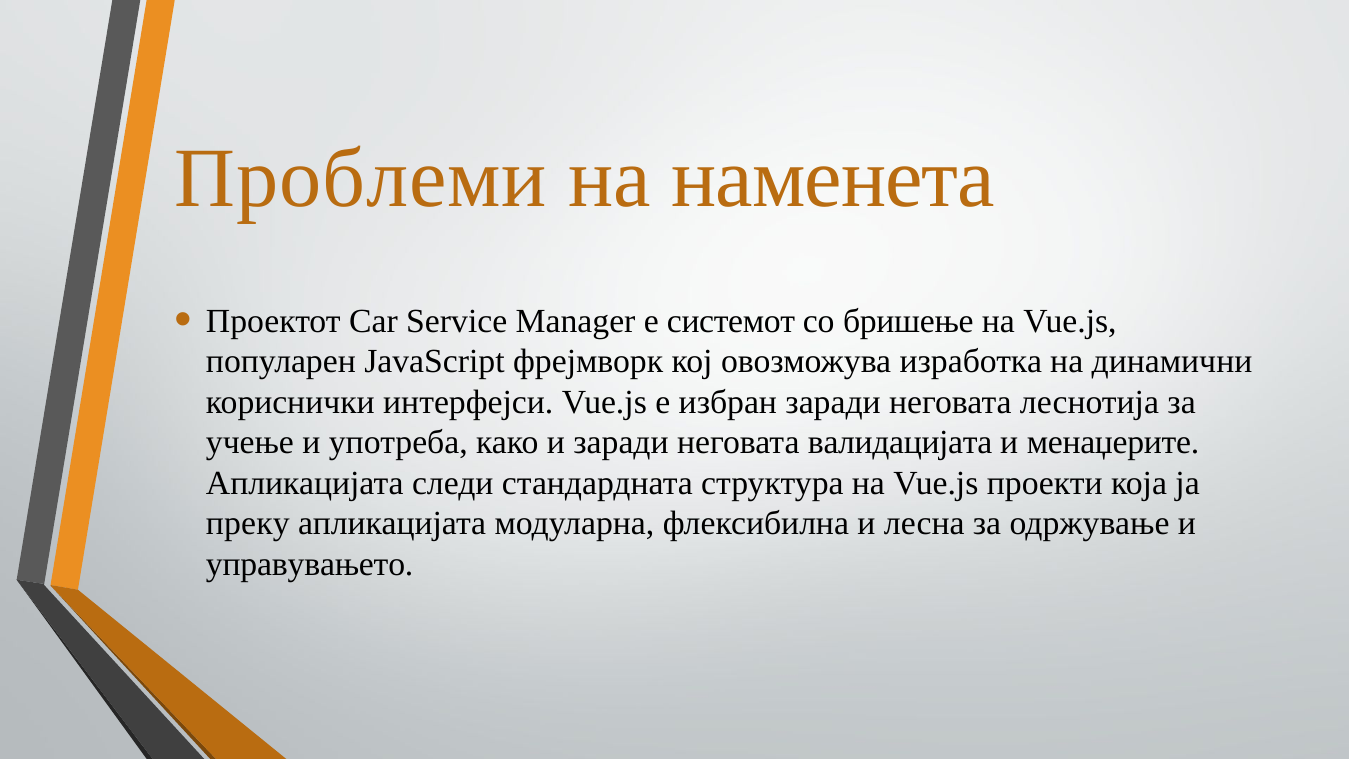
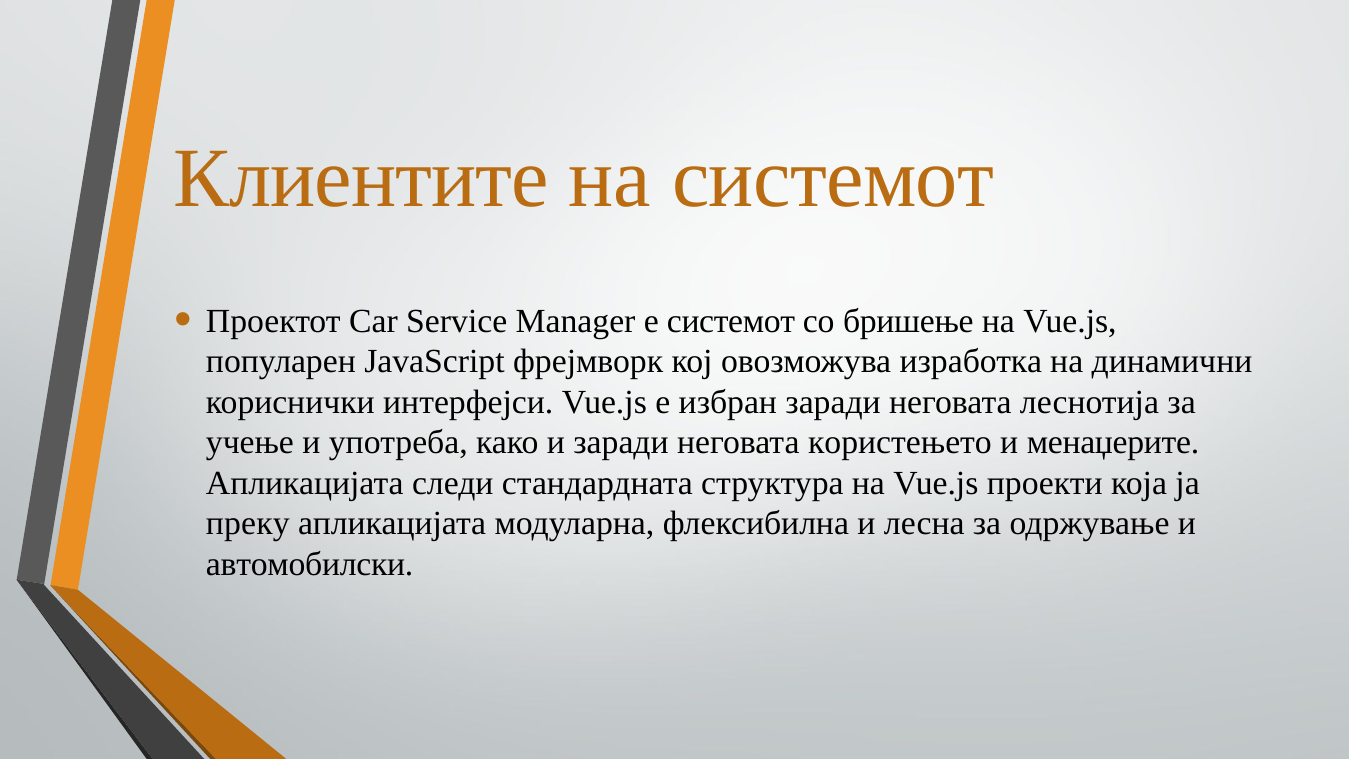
Проблеми: Проблеми -> Клиентите (361, 179)
на наменета: наменета -> системот (833, 179)
валидацијата: валидацијата -> користењето (900, 442)
управувањето: управувањето -> автомобилски (310, 564)
